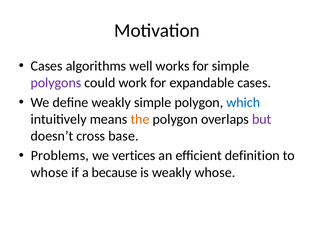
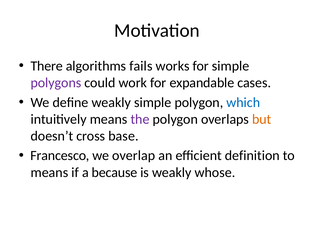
Cases: Cases -> There (47, 66)
well: well -> fails (141, 66)
the colour: orange -> purple (140, 119)
but colour: purple -> orange (262, 119)
Problems: Problems -> Francesco (60, 155)
vertices: vertices -> overlap (134, 155)
whose: whose -> means (49, 172)
